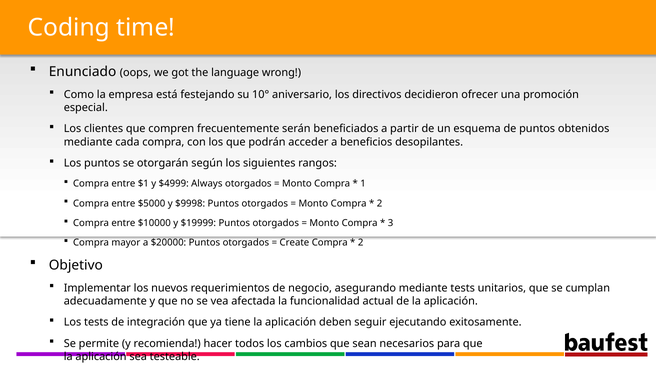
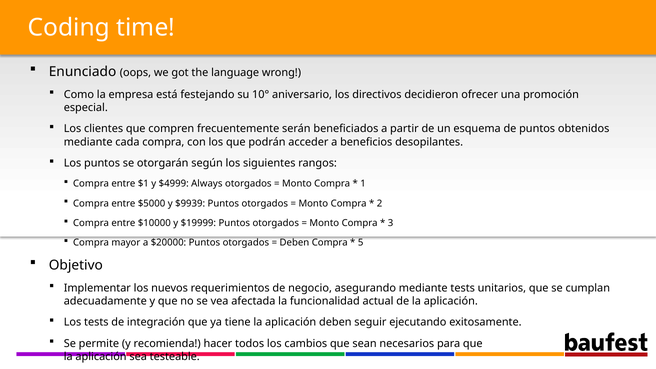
$9998: $9998 -> $9939 (190, 203)
Create: Create -> Deben (294, 243)
2: 2 -> 5 (361, 243)
